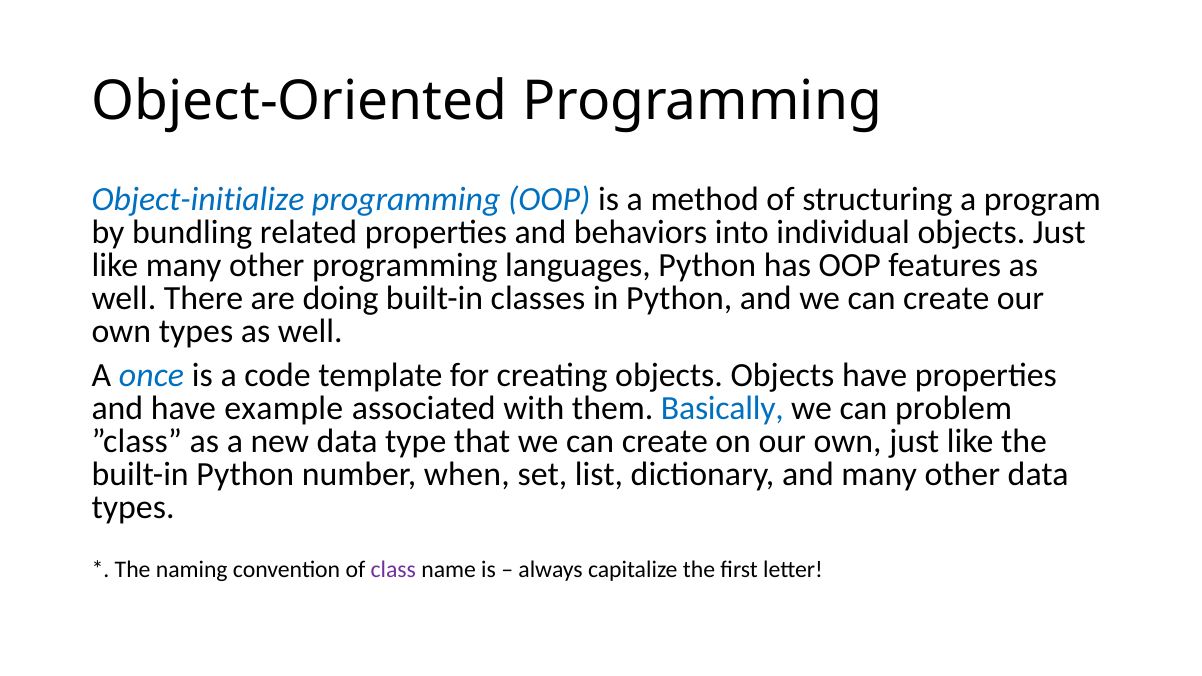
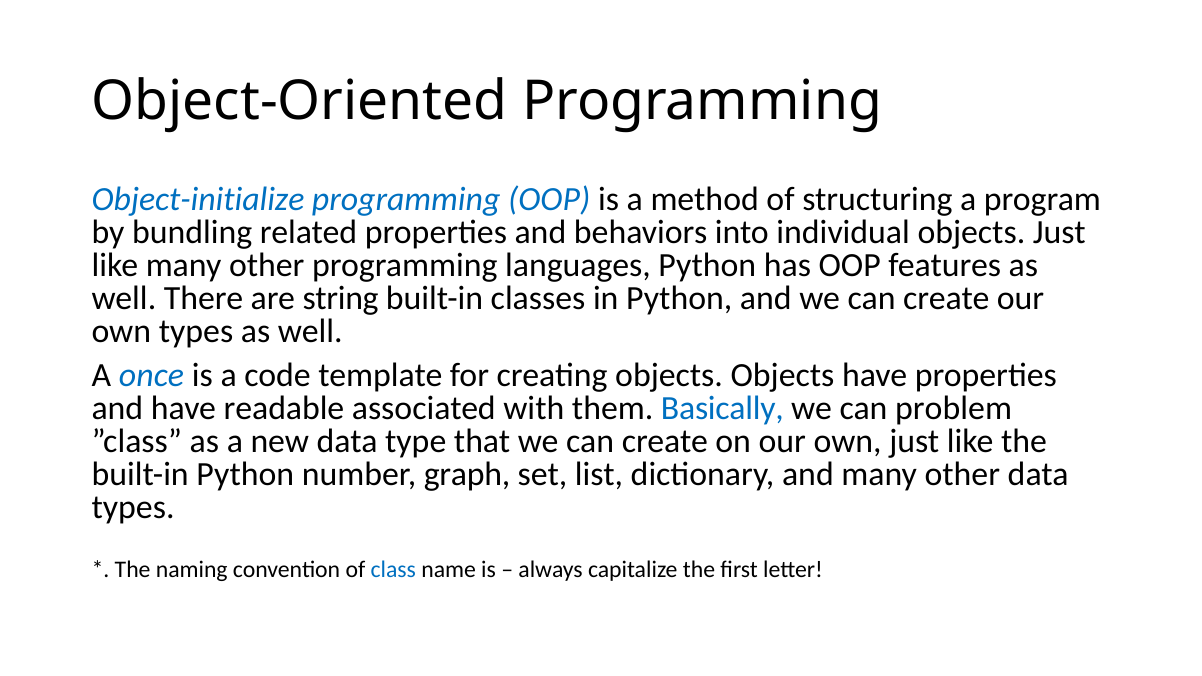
doing: doing -> string (341, 298)
example: example -> readable (284, 408)
when: when -> graph (467, 474)
class colour: purple -> blue (393, 570)
